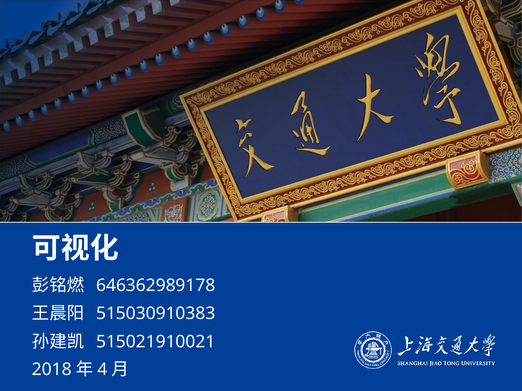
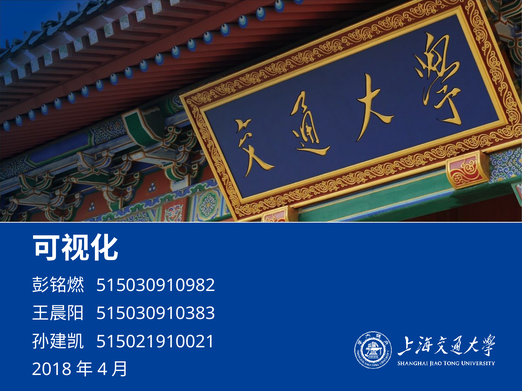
646362989178: 646362989178 -> 515030910982 (156, 286)
